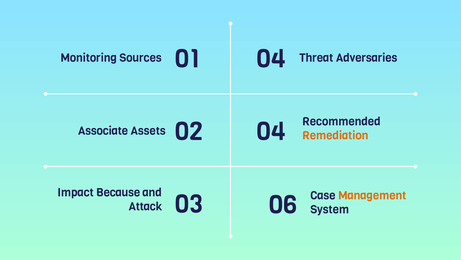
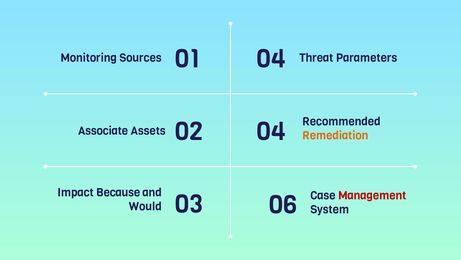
Adversaries: Adversaries -> Parameters (367, 58)
Management colour: orange -> red (372, 195)
Attack: Attack -> Would (145, 206)
